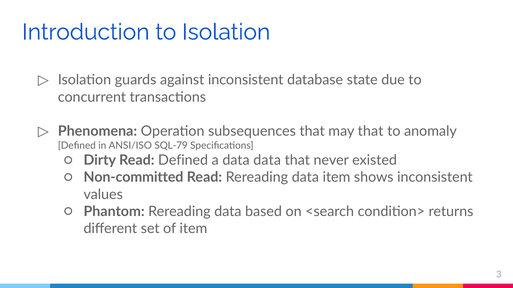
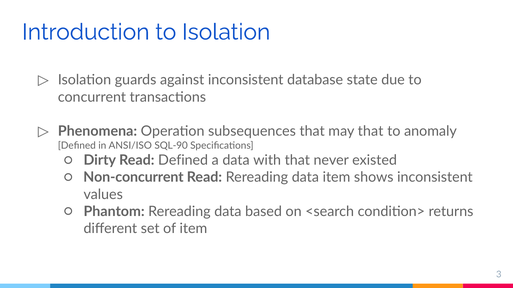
SQL-79: SQL-79 -> SQL-90 (171, 146)
data data: data -> with (267, 161)
Non-committed: Non-committed -> Non-concurrent (133, 178)
